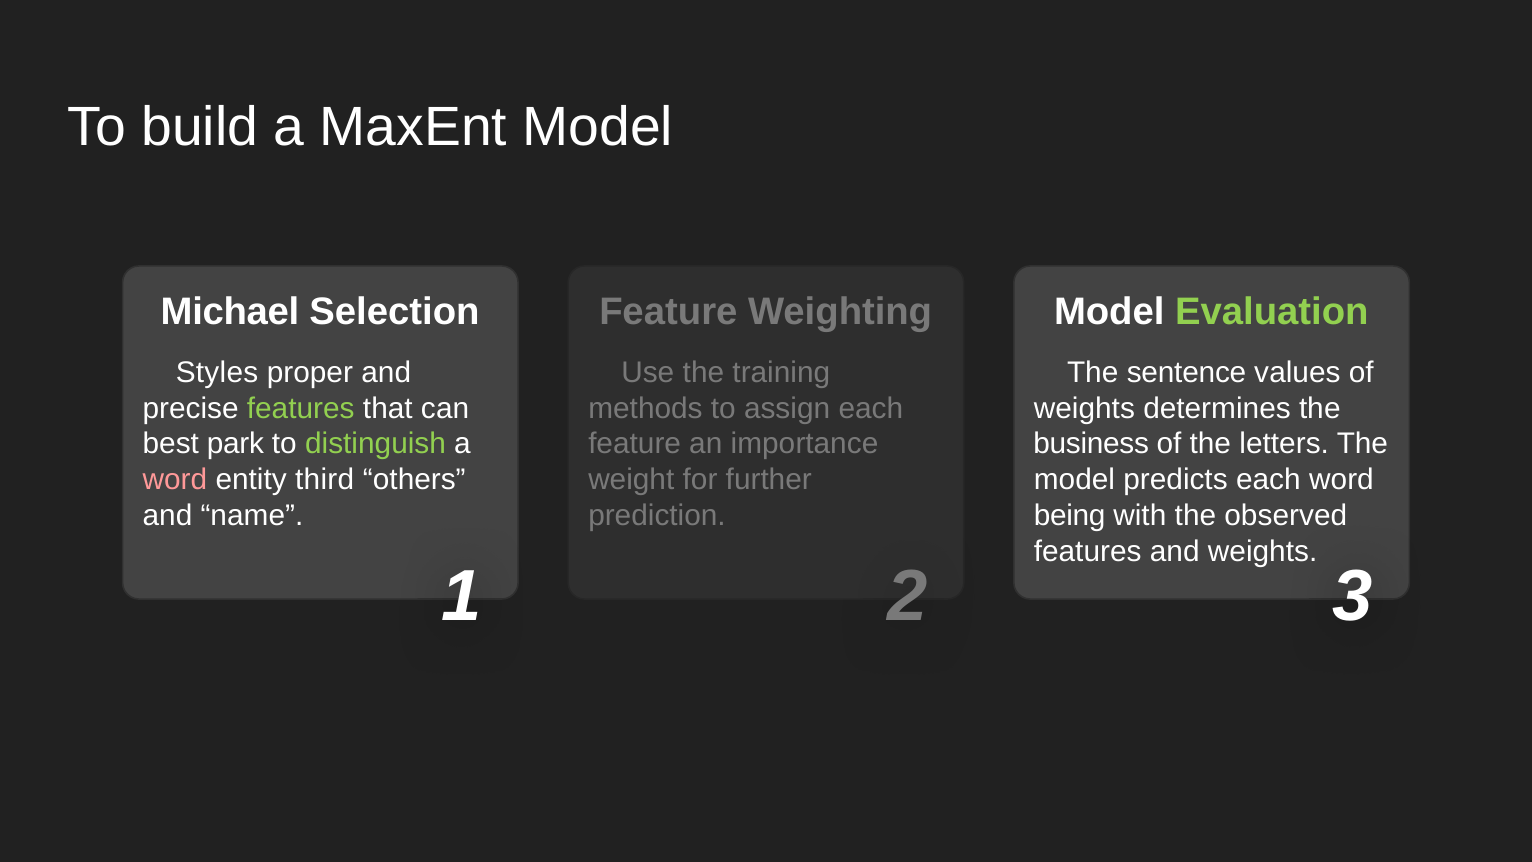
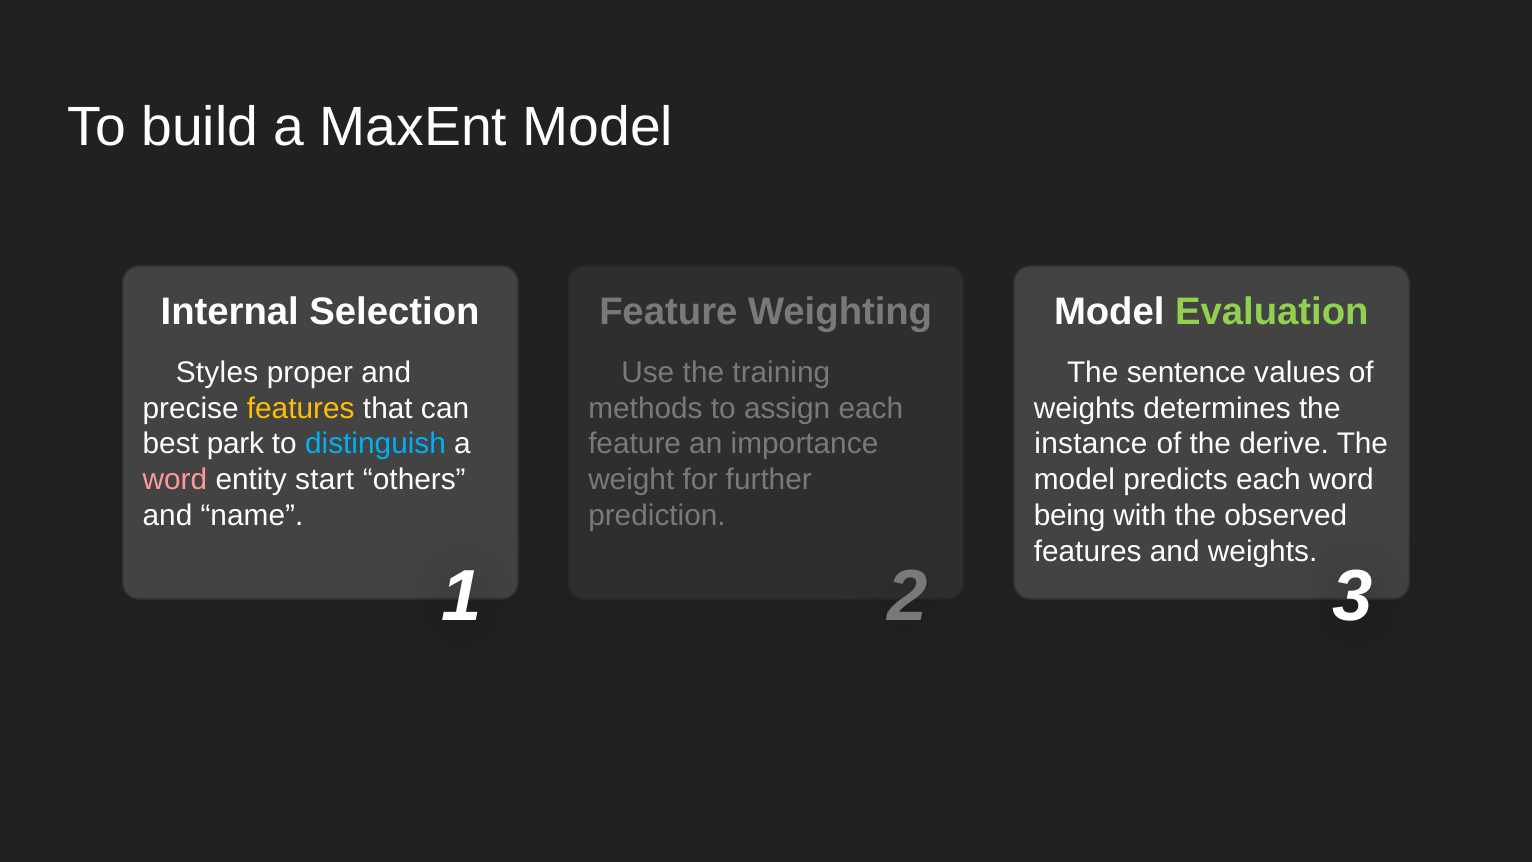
Michael: Michael -> Internal (230, 312)
features colour: light green -> yellow (301, 408)
distinguish colour: light green -> light blue (375, 444)
business: business -> instance (1091, 444)
letters: letters -> derive (1284, 444)
third: third -> start (325, 480)
